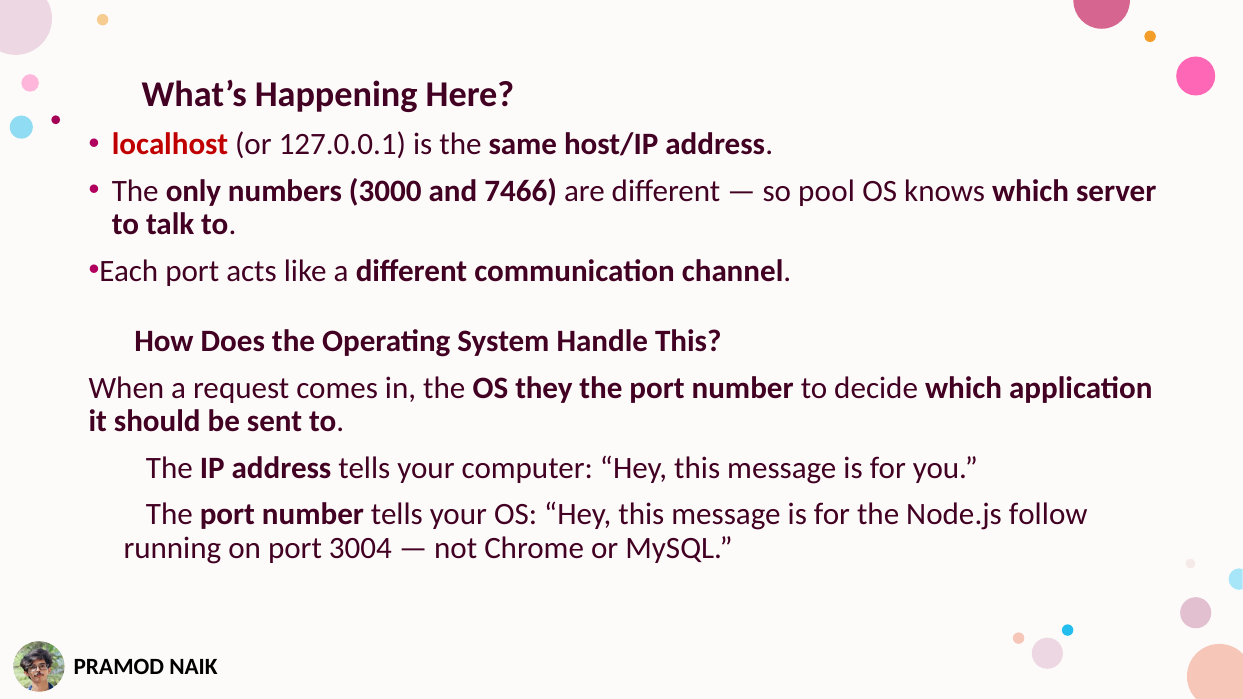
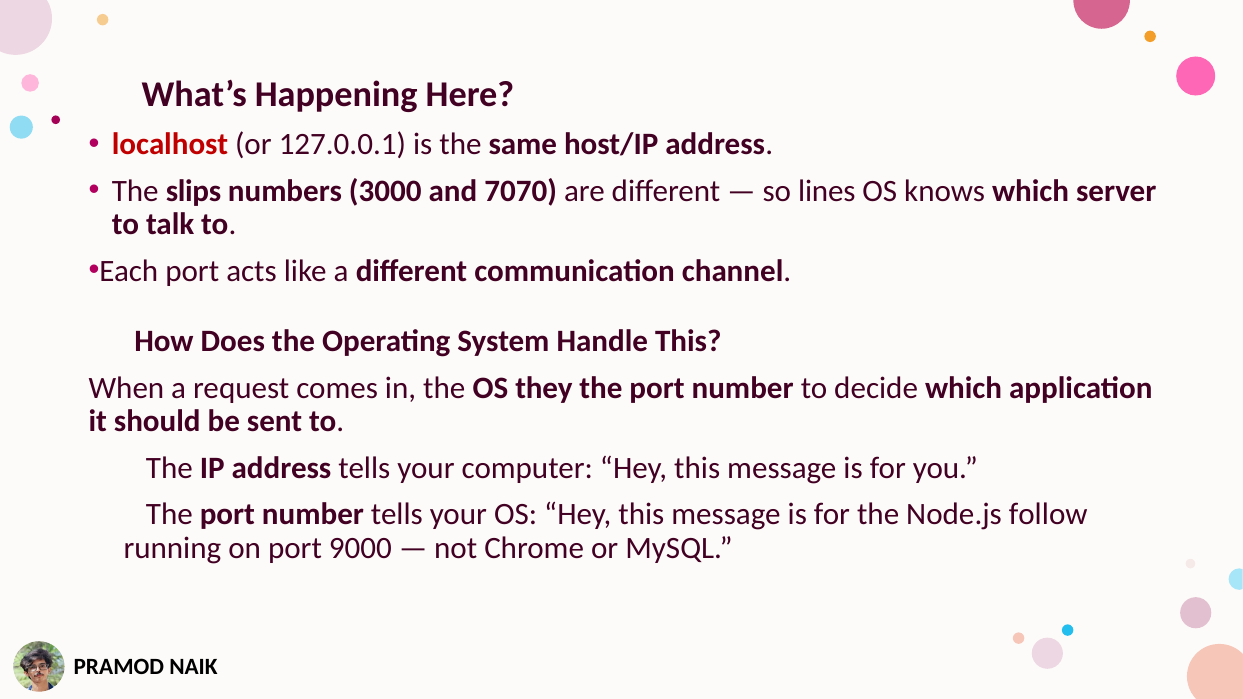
only: only -> slips (193, 191)
7466: 7466 -> 7070 (521, 191)
pool: pool -> lines (827, 191)
3004: 3004 -> 9000 (360, 548)
